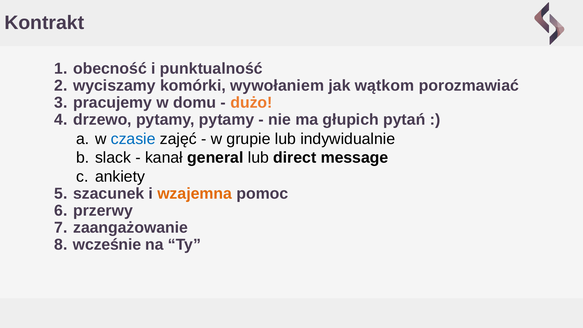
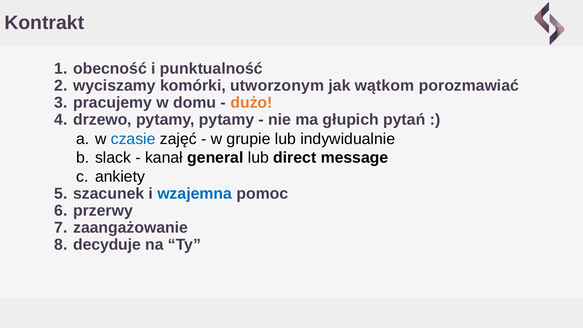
wywołaniem: wywołaniem -> utworzonym (277, 85)
wzajemna colour: orange -> blue (195, 193)
wcześnie: wcześnie -> decyduje (107, 245)
